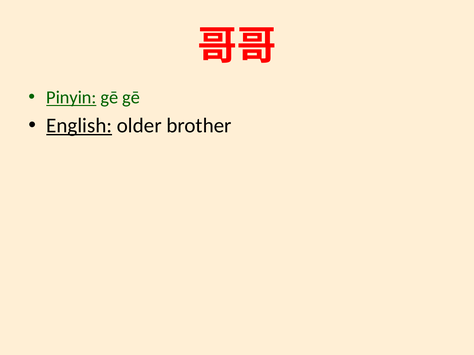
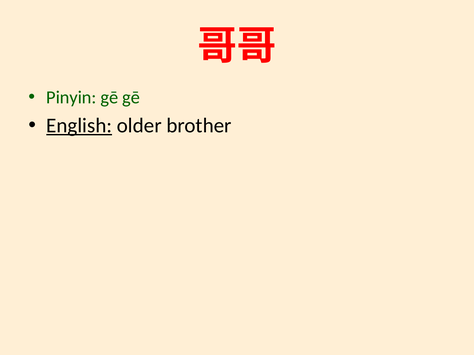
Pinyin underline: present -> none (71, 98)
